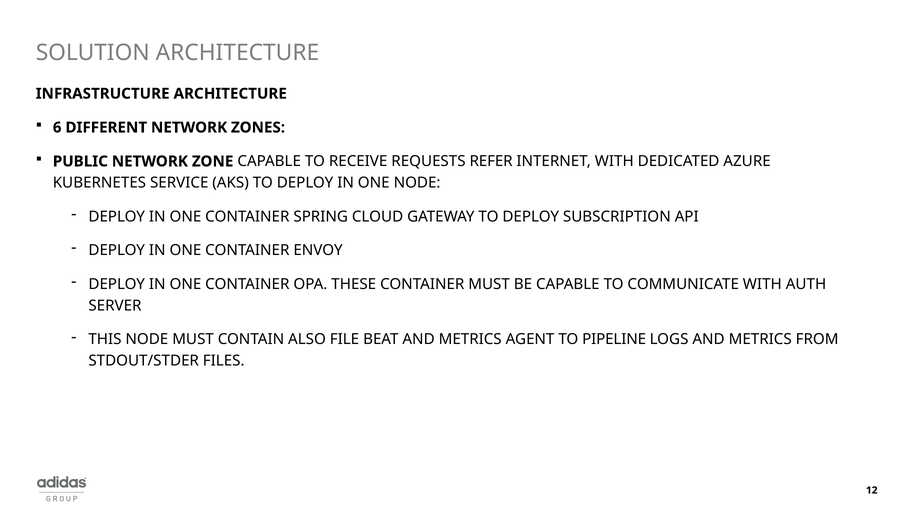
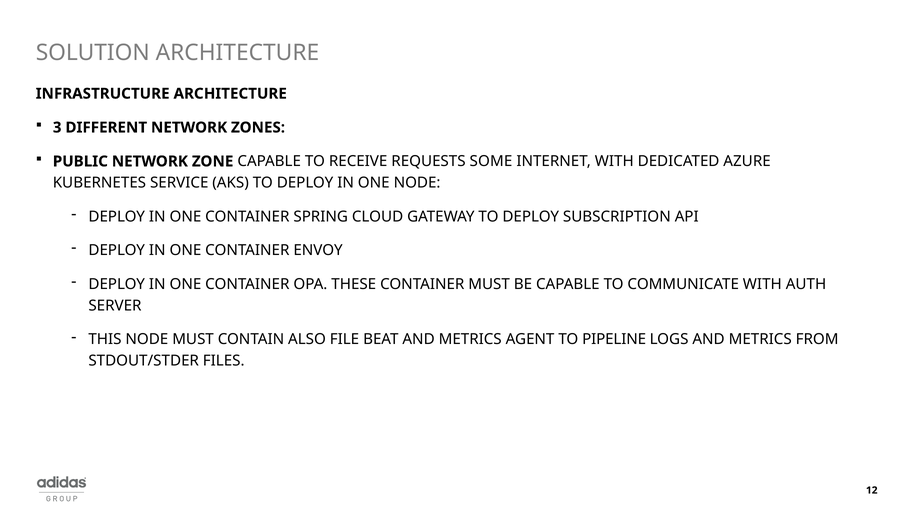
6: 6 -> 3 (57, 128)
REFER: REFER -> SOME (491, 162)
